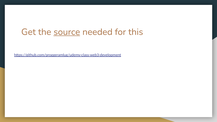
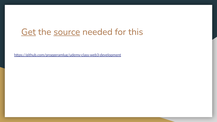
Get underline: none -> present (28, 32)
